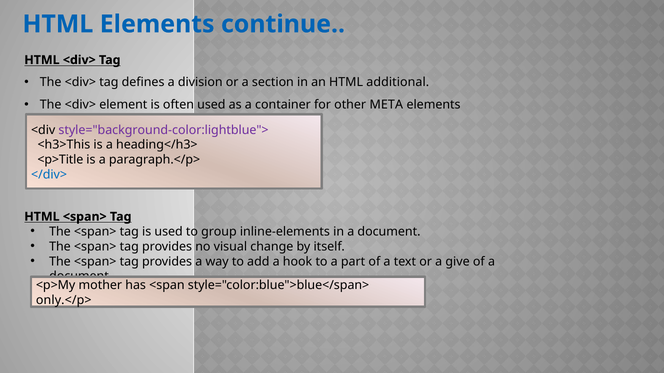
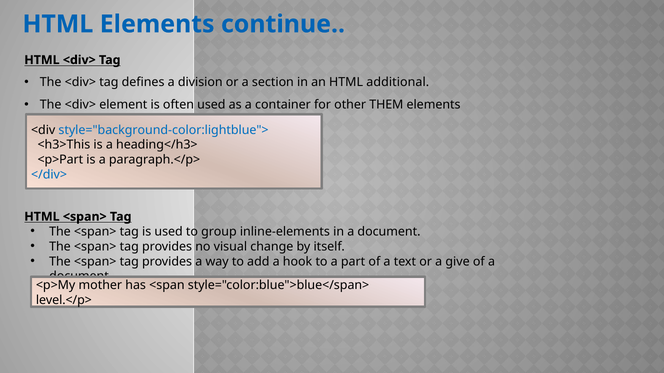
META: META -> THEM (386, 105)
style="background-color:lightblue"> colour: purple -> blue (164, 130)
<p>Title: <p>Title -> <p>Part (60, 160)
only.</p>: only.</p> -> level.</p> (64, 301)
